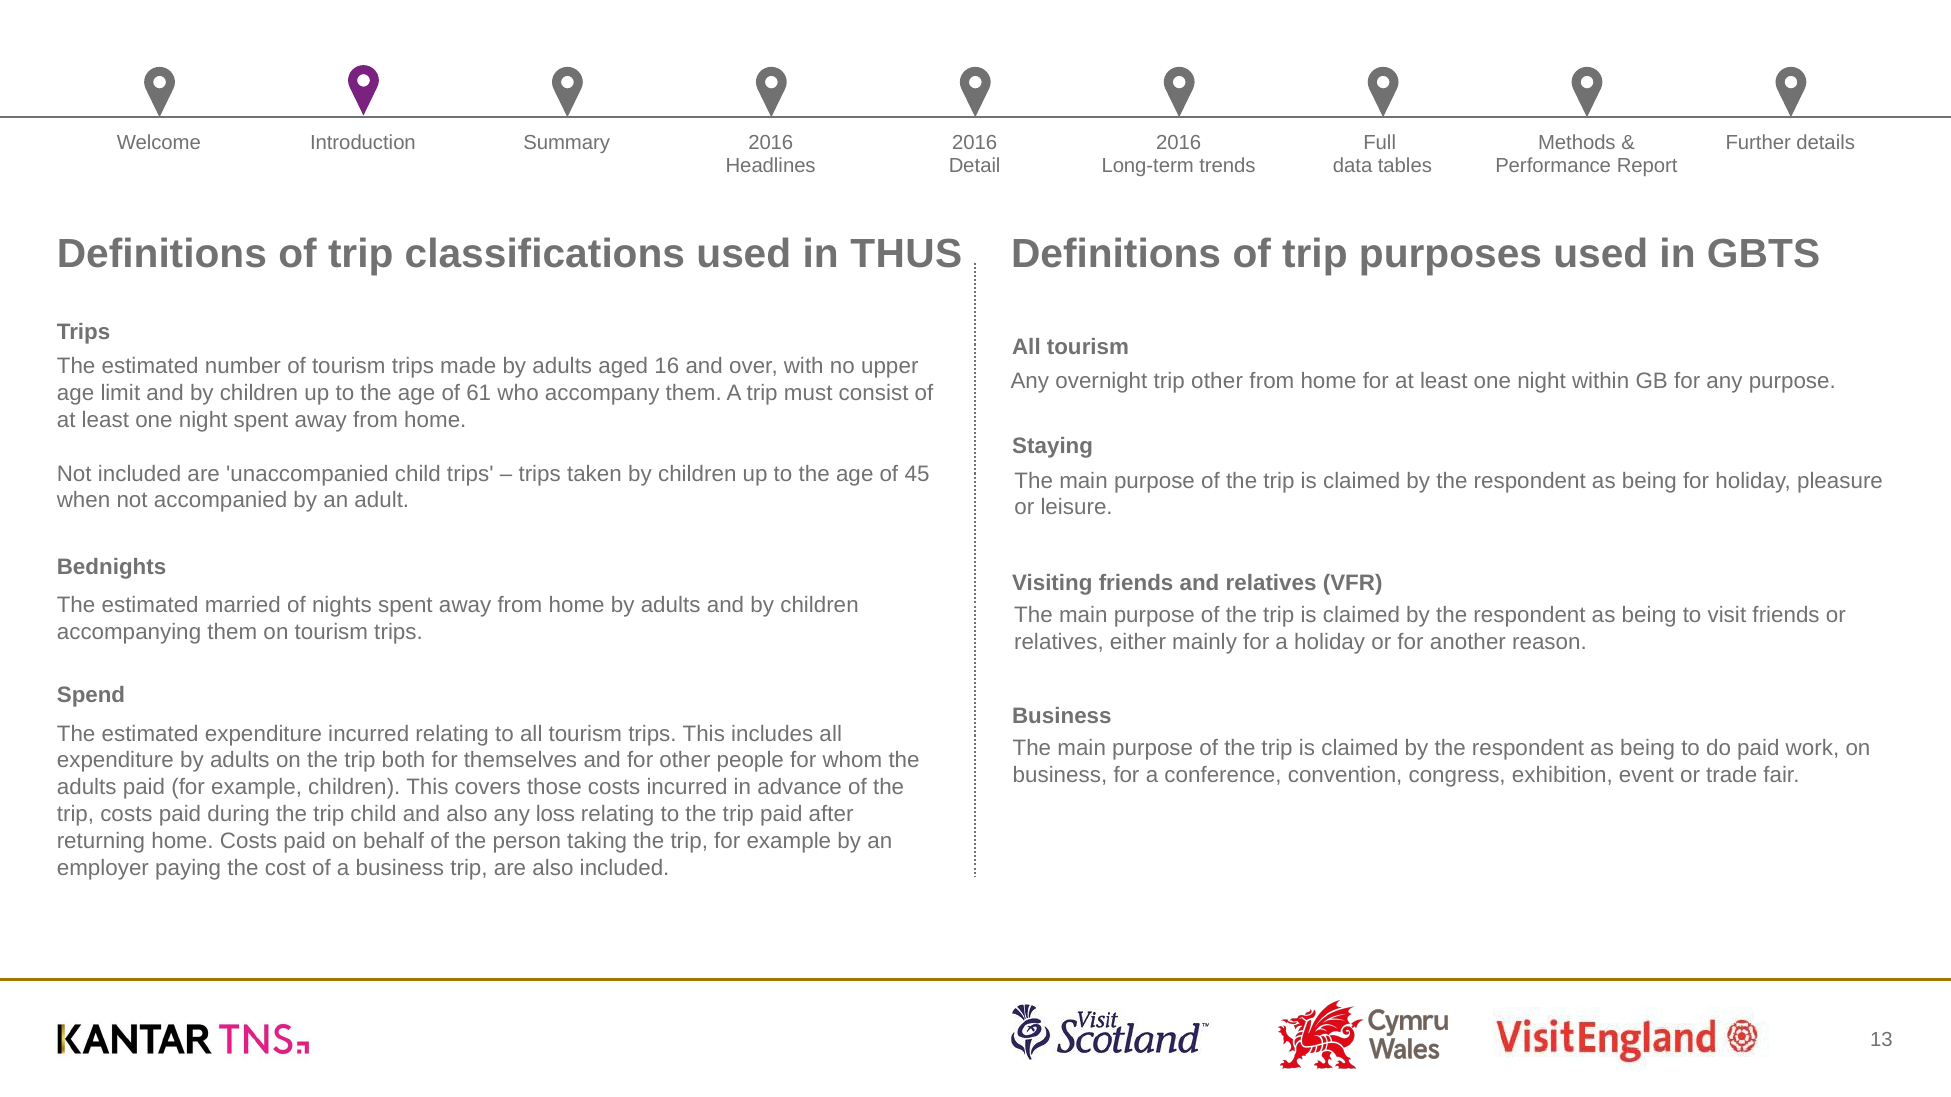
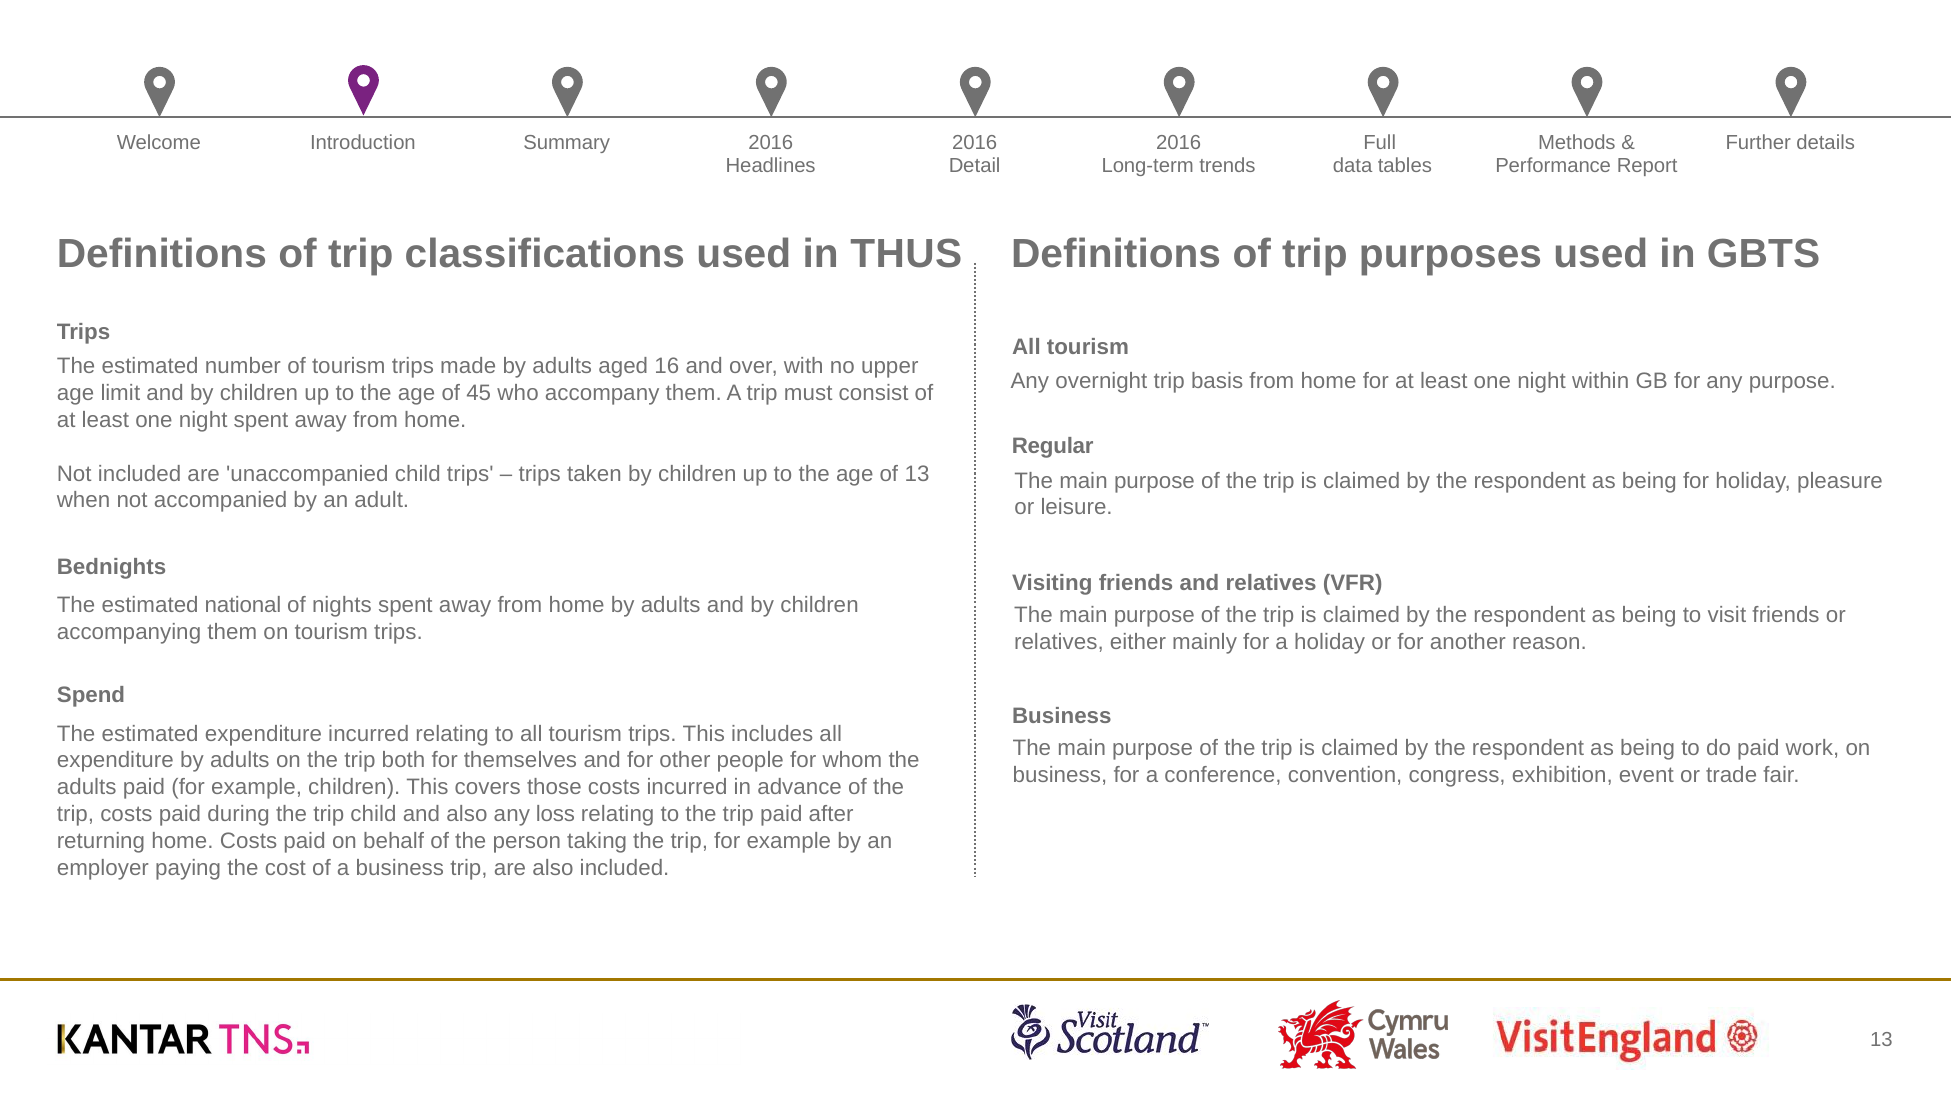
trip other: other -> basis (1217, 381)
61: 61 -> 45 (479, 393)
Staying: Staying -> Regular (1053, 447)
of 45: 45 -> 13 (917, 474)
married: married -> national (243, 606)
